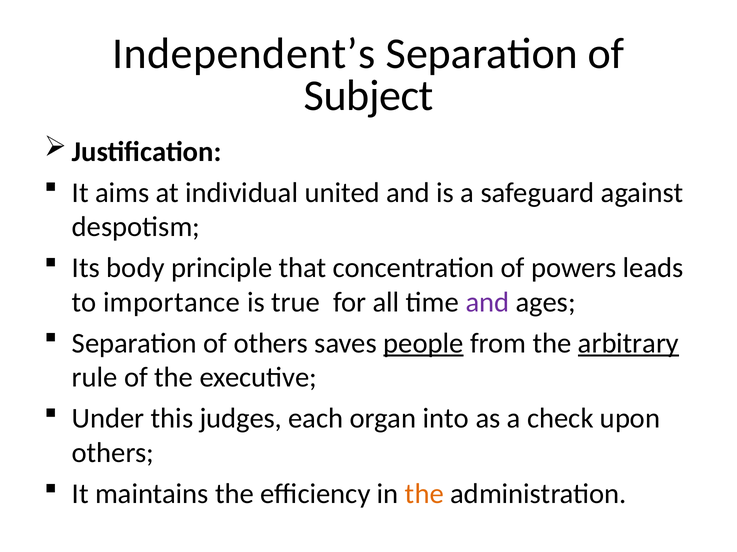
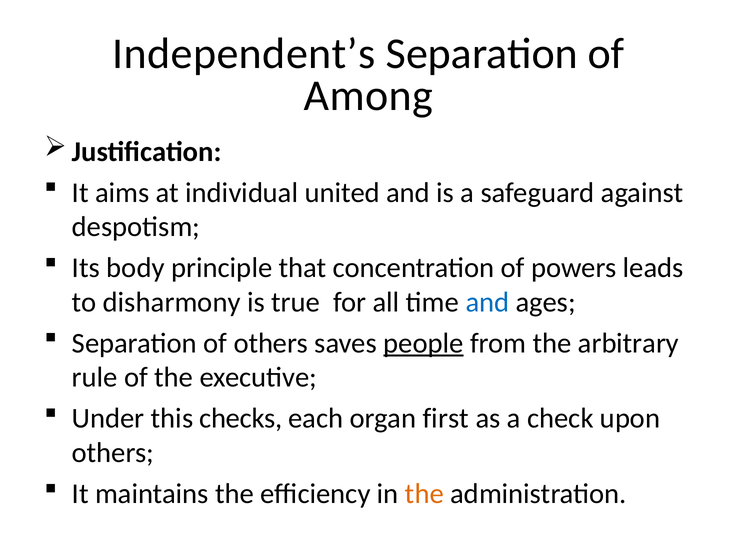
Subject: Subject -> Among (368, 96)
importance: importance -> disharmony (172, 303)
and colour: purple -> blue (487, 303)
arbitrary underline: present -> none (628, 344)
judges: judges -> checks (241, 419)
into: into -> first (446, 419)
